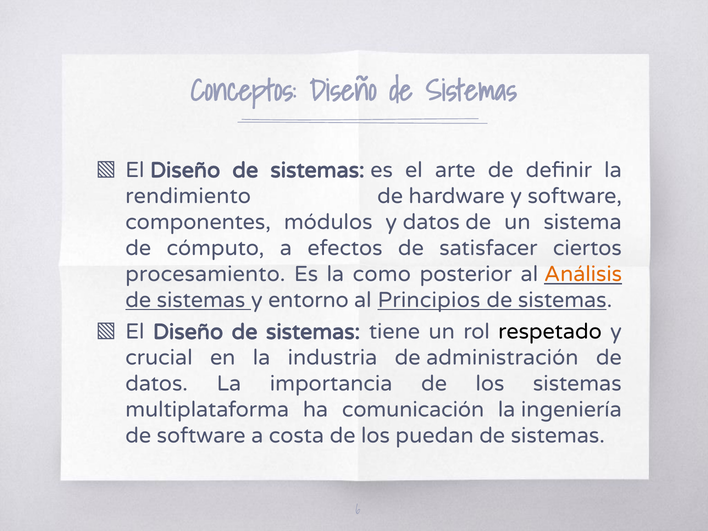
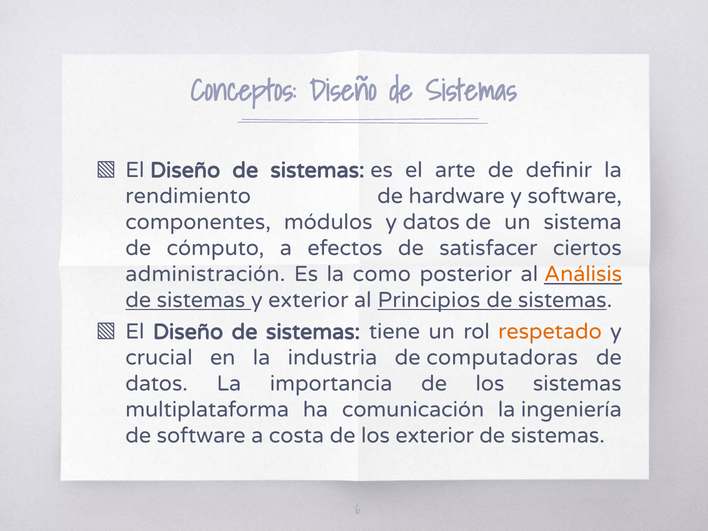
procesamiento: procesamiento -> administración (205, 274)
y entorno: entorno -> exterior (308, 300)
respetado colour: black -> orange (550, 332)
administración: administración -> computadoras (502, 358)
los puedan: puedan -> exterior (435, 436)
